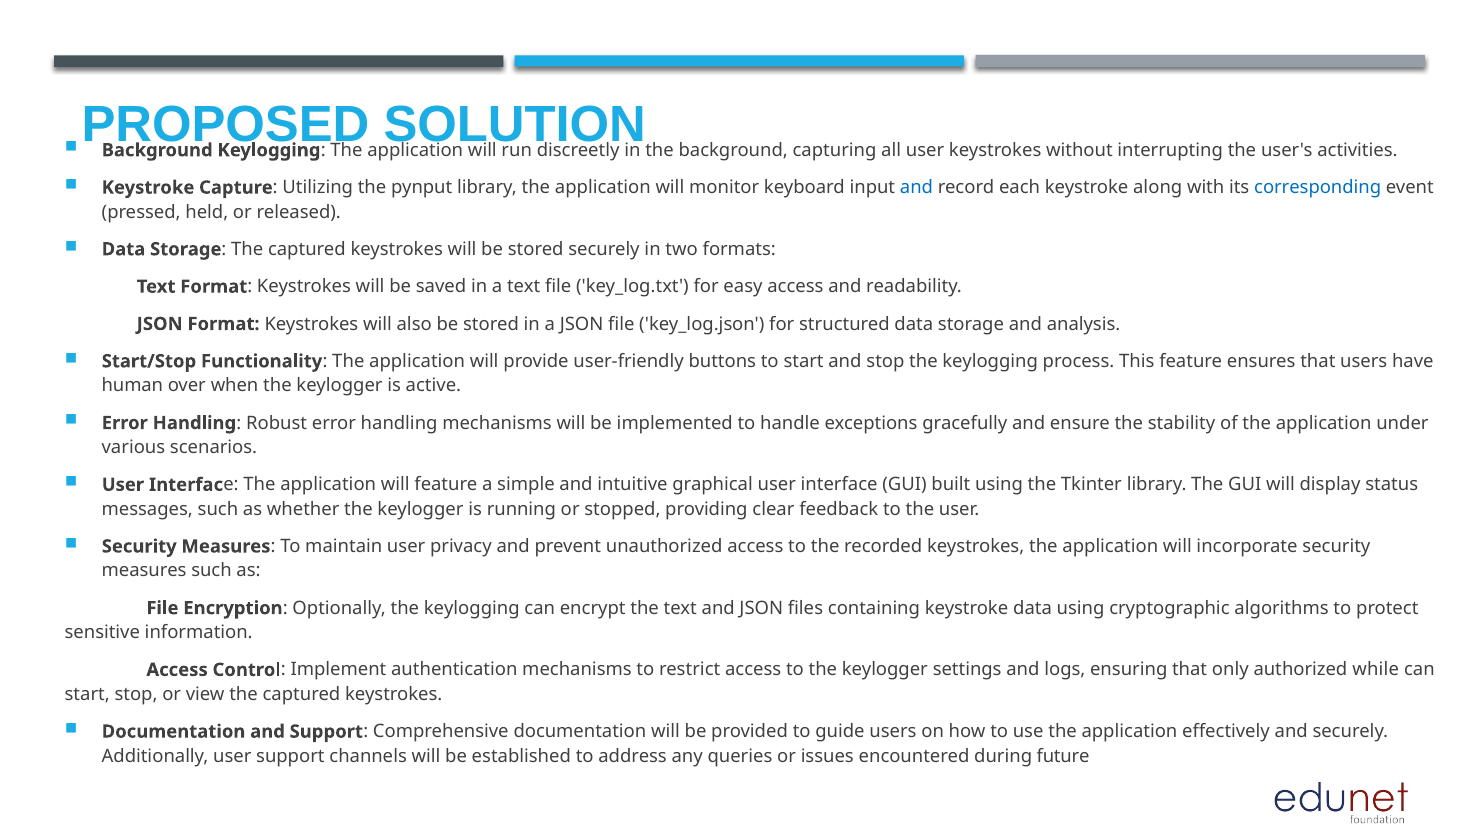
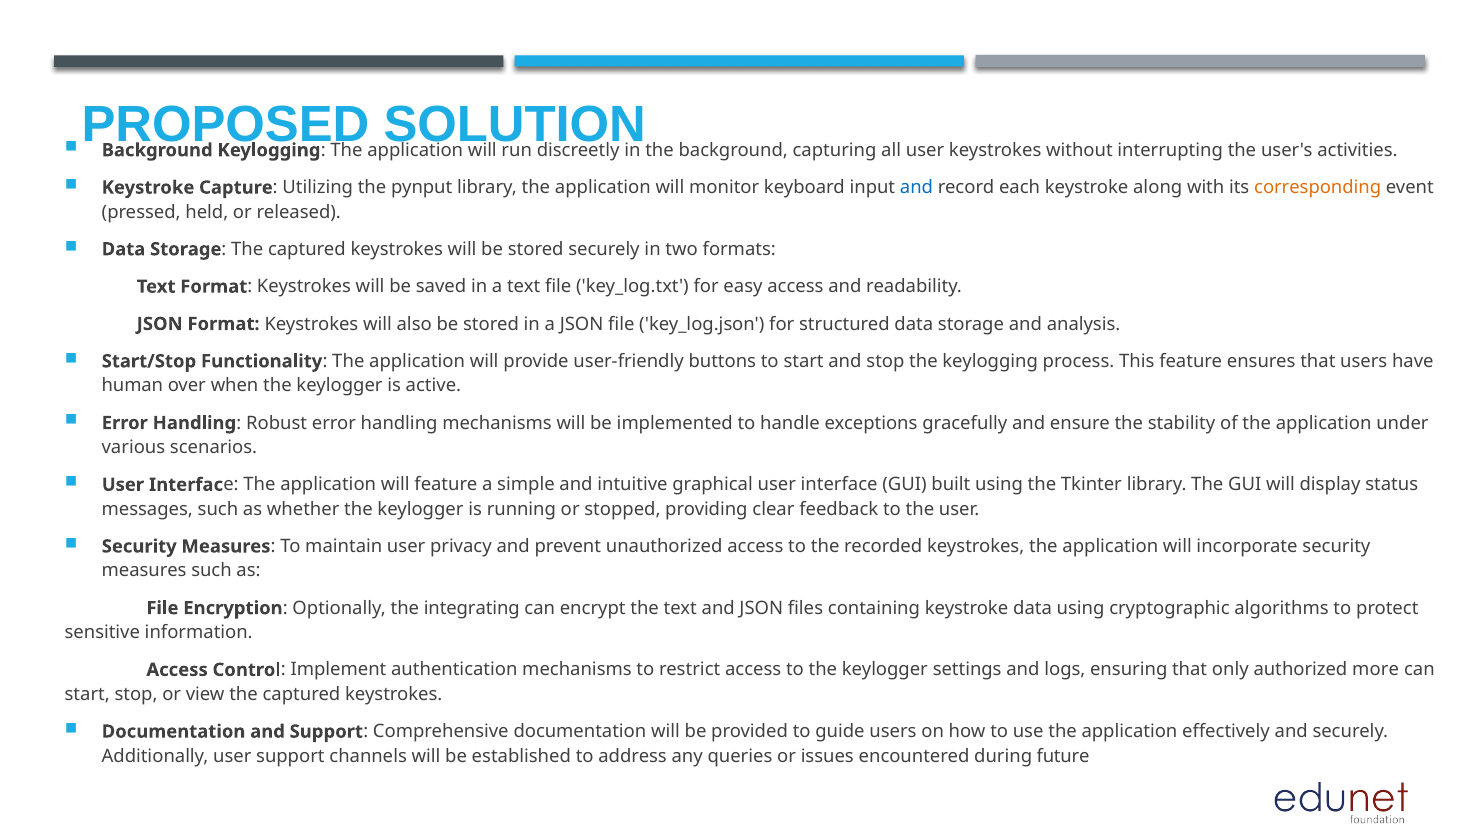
corresponding colour: blue -> orange (1318, 188)
Optionally the keylogging: keylogging -> integrating (472, 608)
while: while -> more (1376, 670)
